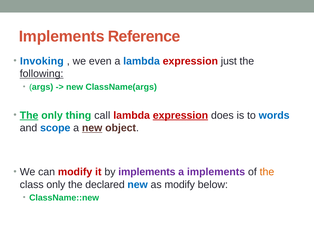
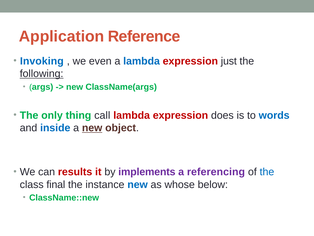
Implements: Implements -> Application (62, 36)
The underline: present -> none (29, 115)
expression underline: present -> none (180, 115)
scope: scope -> inside (55, 128)
can modify: modify -> results (75, 172)
a implements: implements -> referencing (216, 172)
the colour: orange -> blue (267, 172)
class only: only -> final (56, 184)
declared: declared -> instance (105, 184)
as modify: modify -> whose (180, 184)
